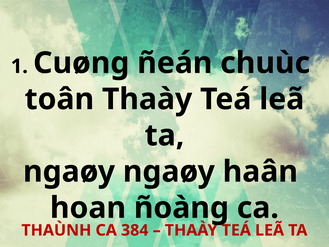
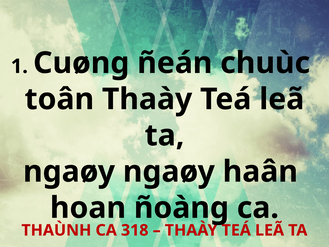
384: 384 -> 318 (135, 230)
